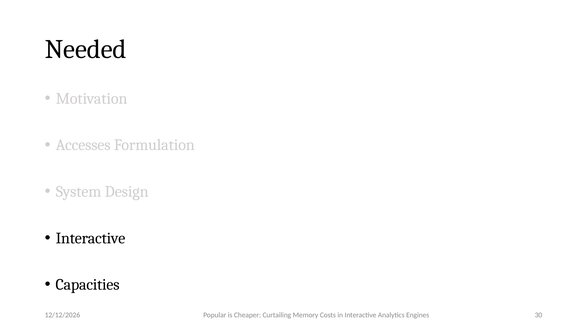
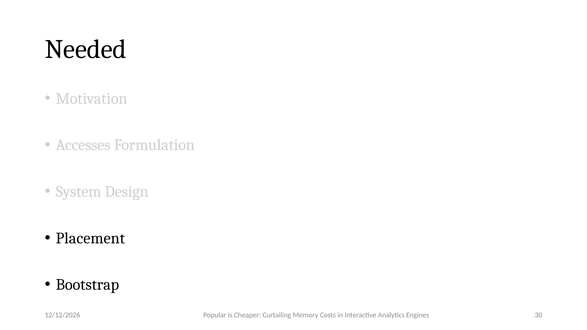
Interactive: Interactive -> Placement (90, 238)
Capacities: Capacities -> Bootstrap (87, 285)
